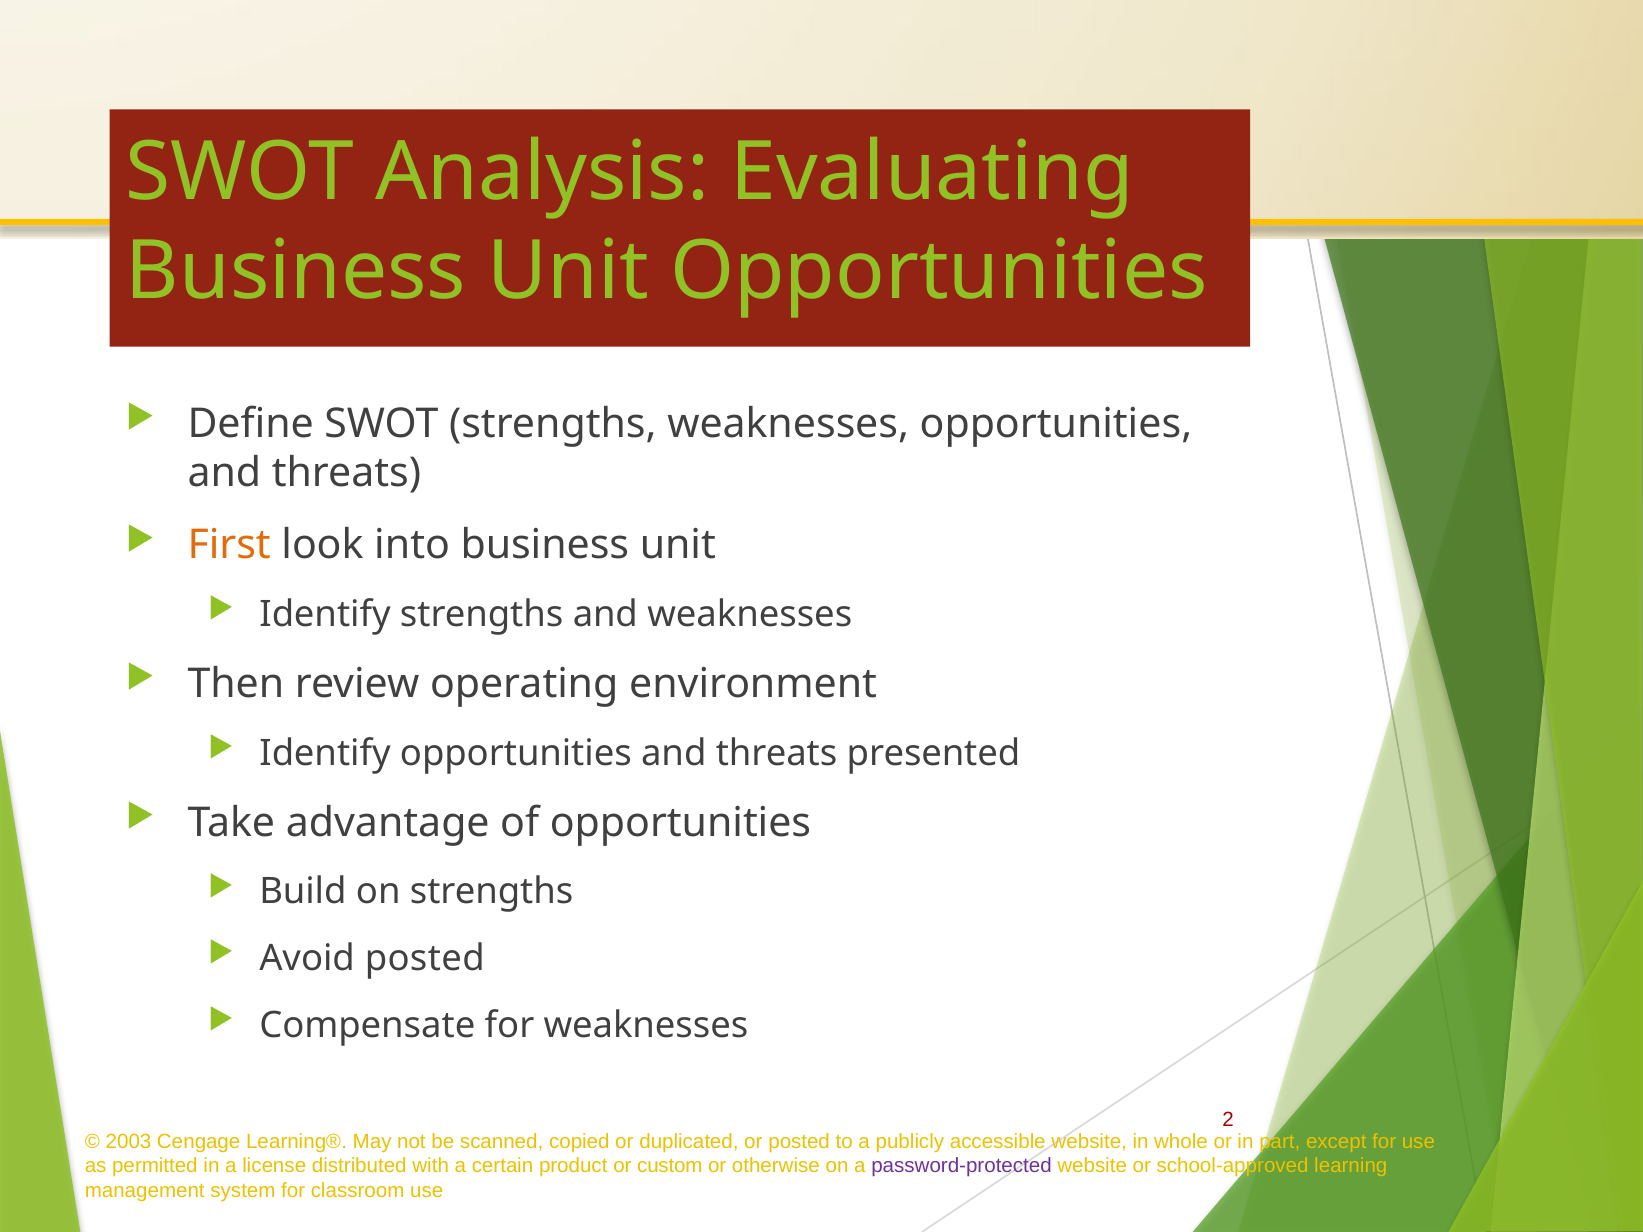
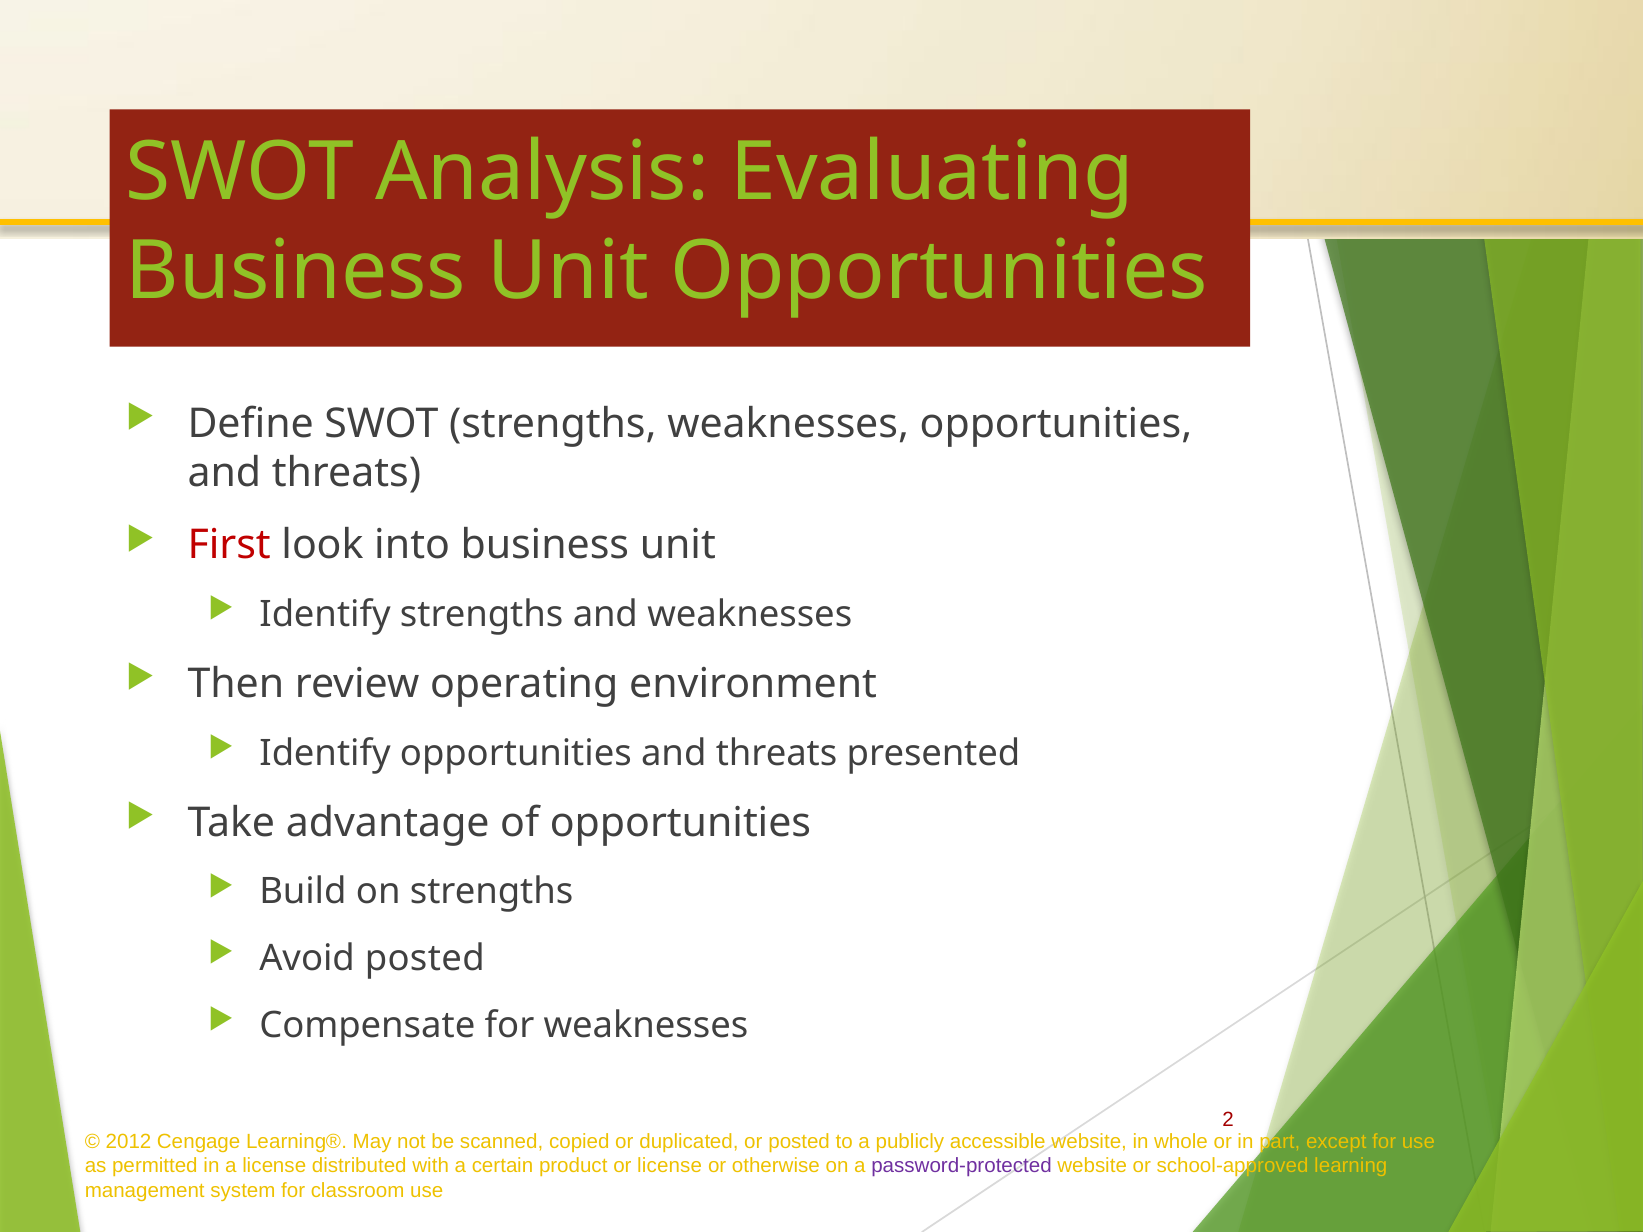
First colour: orange -> red (229, 545)
2003: 2003 -> 2012 (129, 1142)
or custom: custom -> license (670, 1166)
